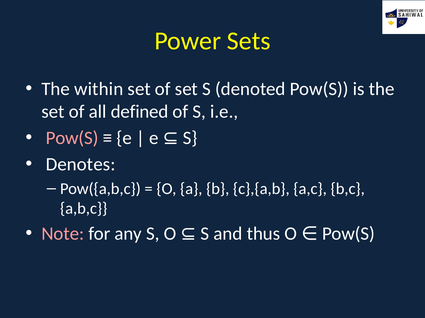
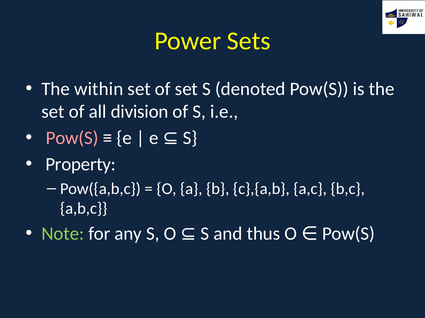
defined: defined -> division (140, 112)
Denotes: Denotes -> Property (81, 165)
Note colour: pink -> light green (63, 234)
